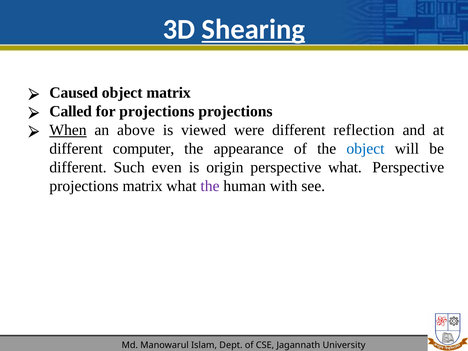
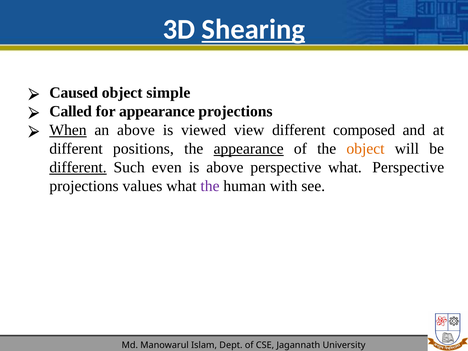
object matrix: matrix -> simple (168, 93)
for projections: projections -> appearance (157, 111)
were: were -> view (249, 130)
reflection: reflection -> composed (364, 130)
computer: computer -> positions (143, 149)
appearance underline: none -> present (249, 149)
object colour: blue -> orange (365, 149)
different underline: none -> present (78, 167)
is origin: origin -> above (225, 167)
projections matrix: matrix -> values (142, 186)
